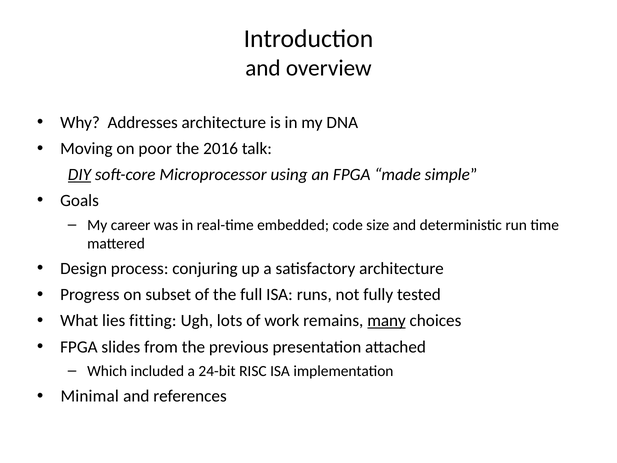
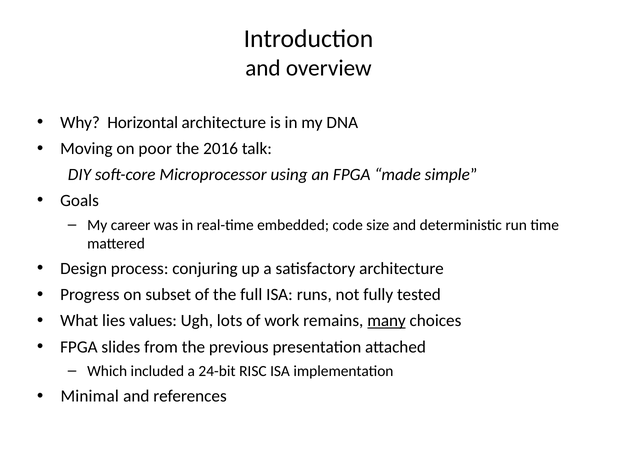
Addresses: Addresses -> Horizontal (143, 123)
DIY underline: present -> none (79, 175)
fitting: fitting -> values (153, 321)
